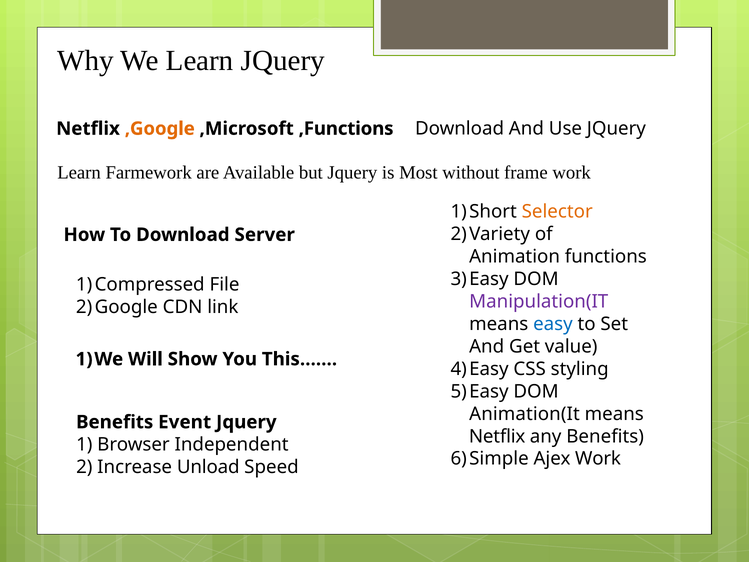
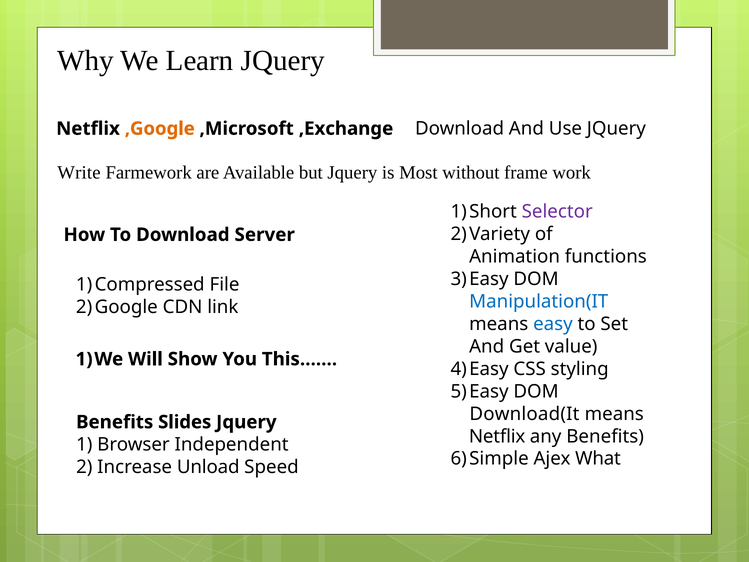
,Functions: ,Functions -> ,Exchange (346, 129)
Learn: Learn -> Write (79, 172)
Selector colour: orange -> purple (557, 211)
Manipulation(IT colour: purple -> blue (539, 301)
Animation(It: Animation(It -> Download(It (524, 414)
Event: Event -> Slides (185, 422)
Ajex Work: Work -> What (598, 459)
